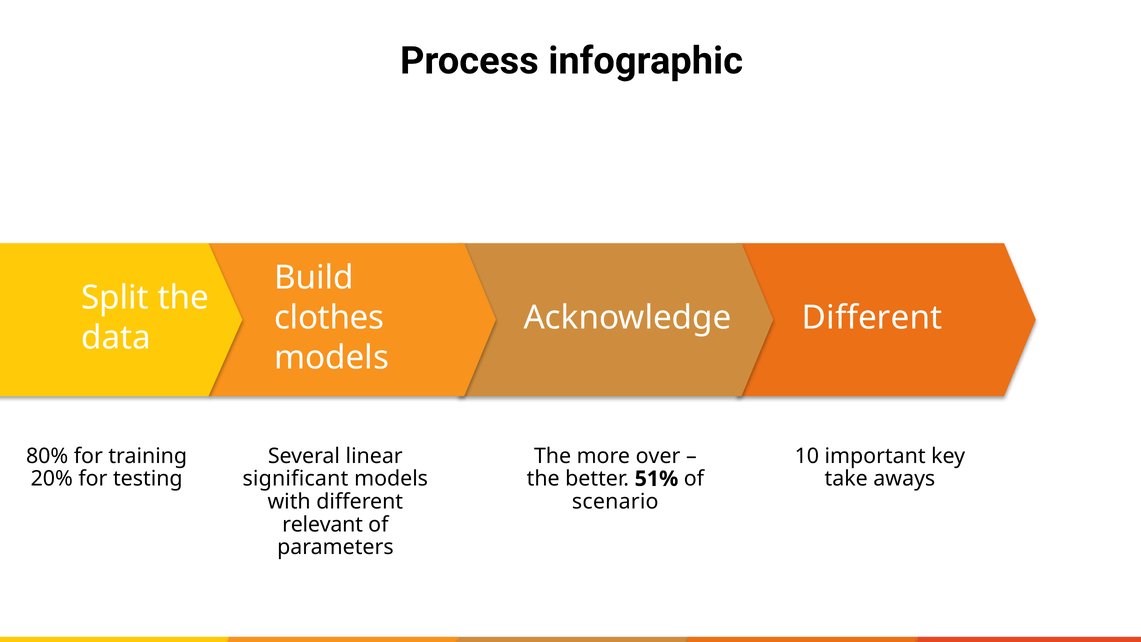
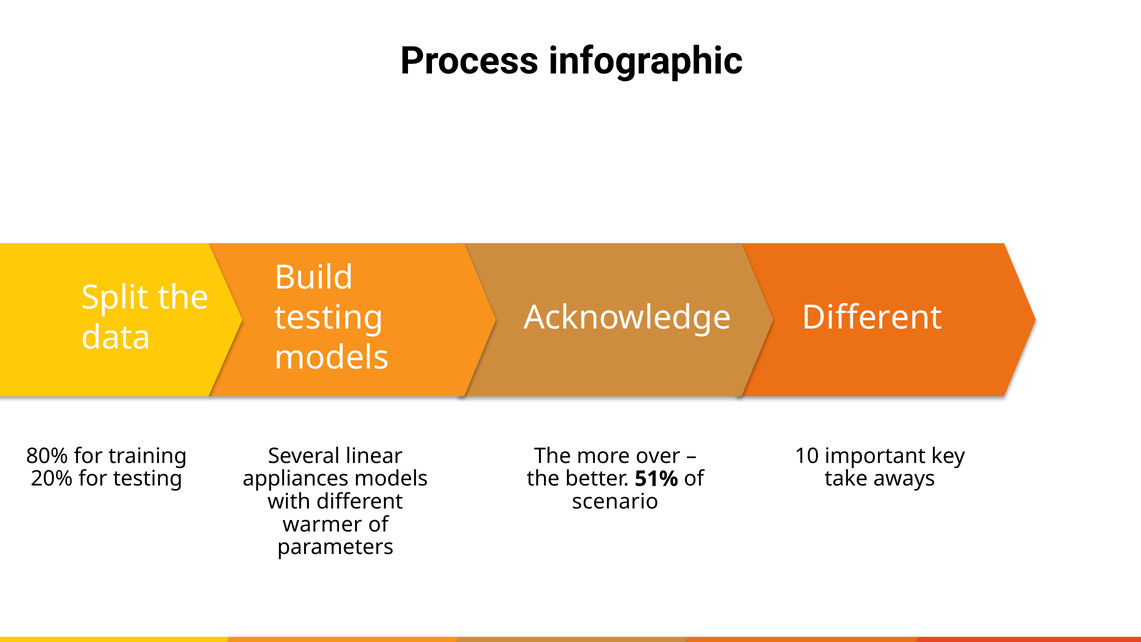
clothes: clothes -> testing (329, 318)
significant: significant -> appliances (296, 479)
relevant: relevant -> warmer (322, 524)
